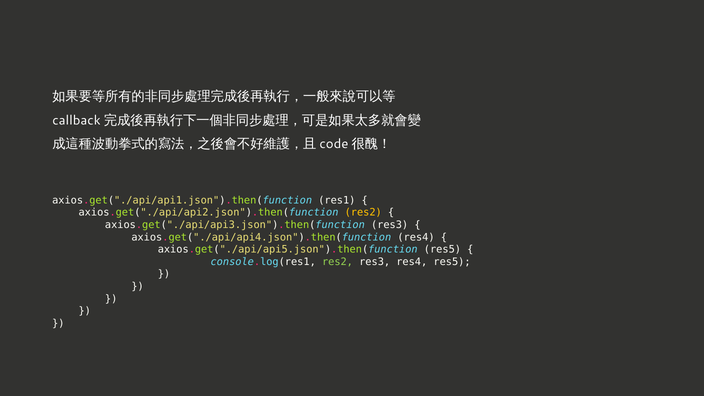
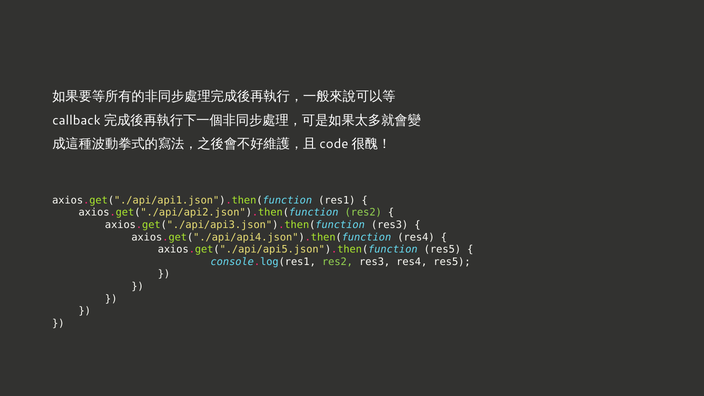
res2 colour: yellow -> light green (363, 212)
